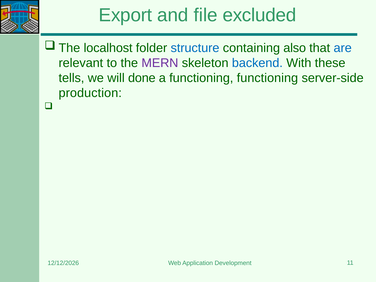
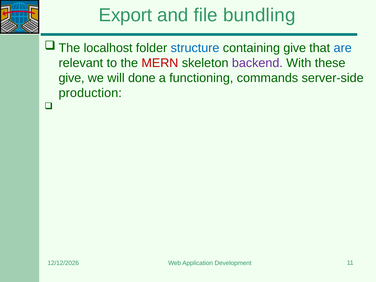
excluded: excluded -> bundling (259, 15)
containing also: also -> give (295, 48)
MERN colour: purple -> red (160, 63)
backend colour: blue -> purple (257, 63)
tells: tells -> give (72, 78)
functioning functioning: functioning -> commands (267, 78)
